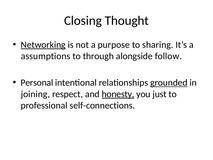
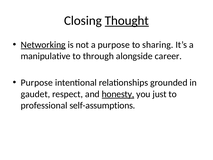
Thought underline: none -> present (127, 21)
assumptions: assumptions -> manipulative (46, 56)
follow: follow -> career (168, 56)
Personal: Personal -> Purpose (37, 83)
grounded underline: present -> none (169, 83)
joining: joining -> gaudet (35, 94)
self-connections: self-connections -> self-assumptions (102, 105)
